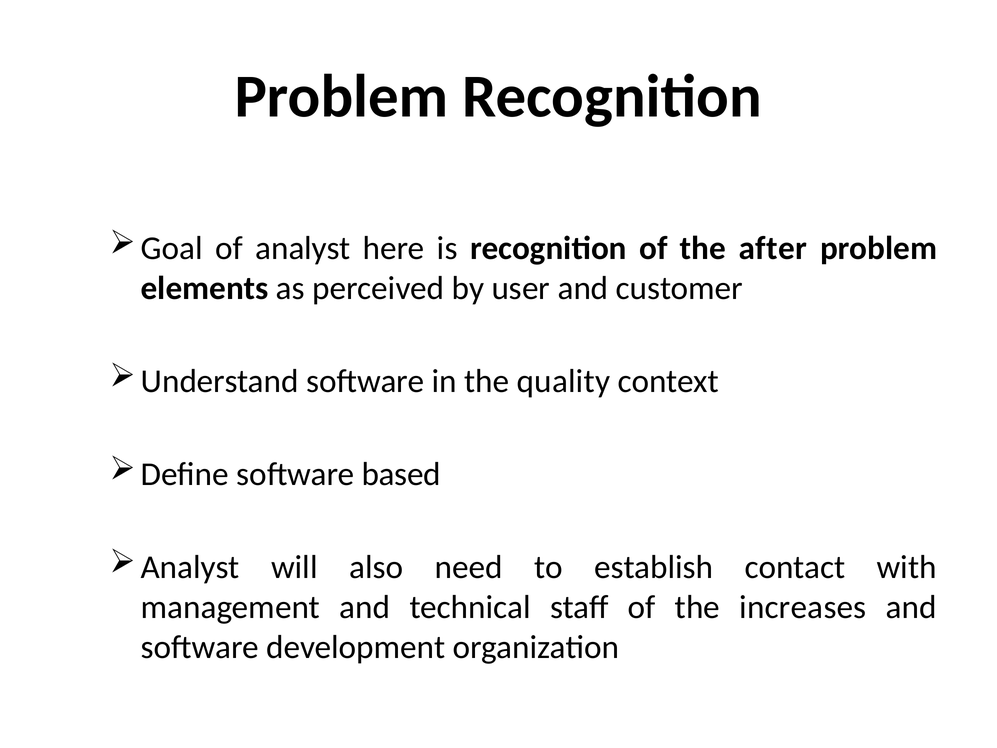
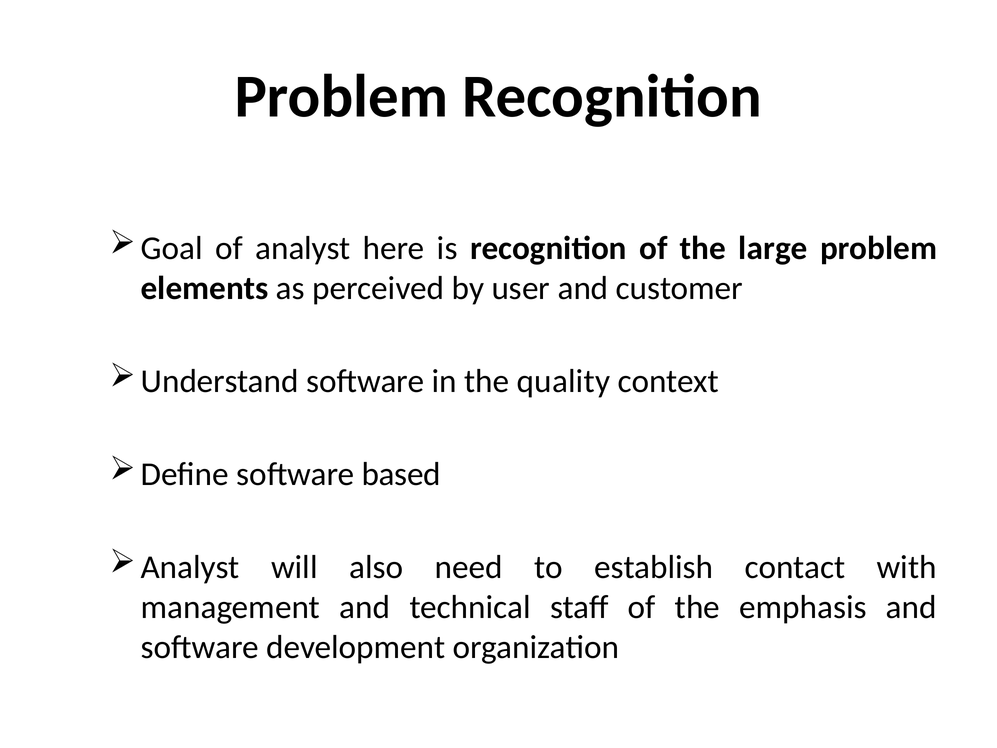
after: after -> large (773, 248)
increases: increases -> emphasis (803, 607)
